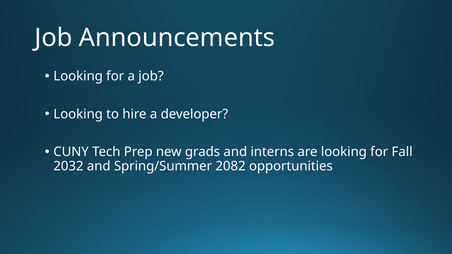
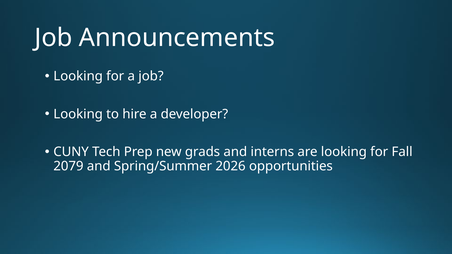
2032: 2032 -> 2079 (68, 166)
2082: 2082 -> 2026 (231, 166)
